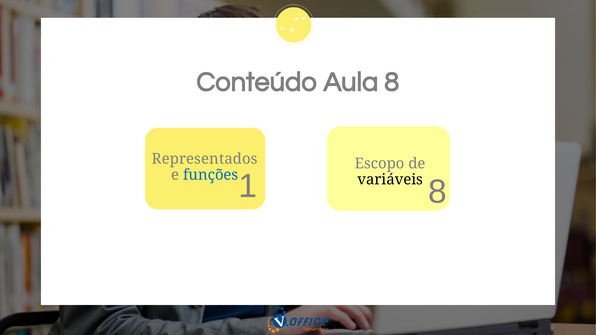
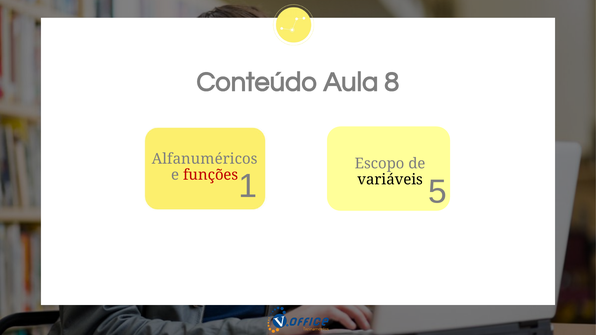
Representados: Representados -> Alfanuméricos (205, 159)
funções colour: blue -> red (211, 175)
1 8: 8 -> 5 (437, 192)
